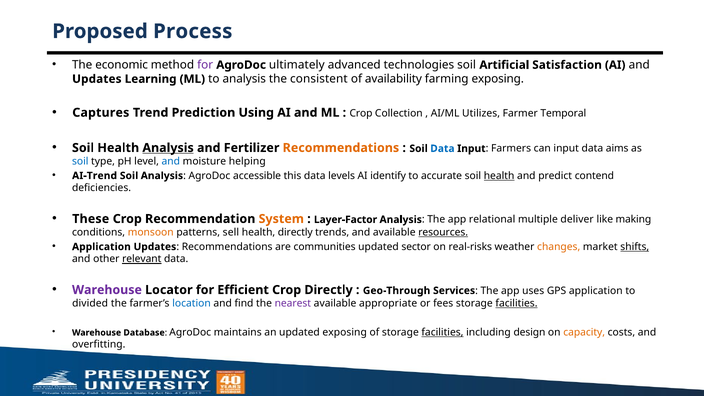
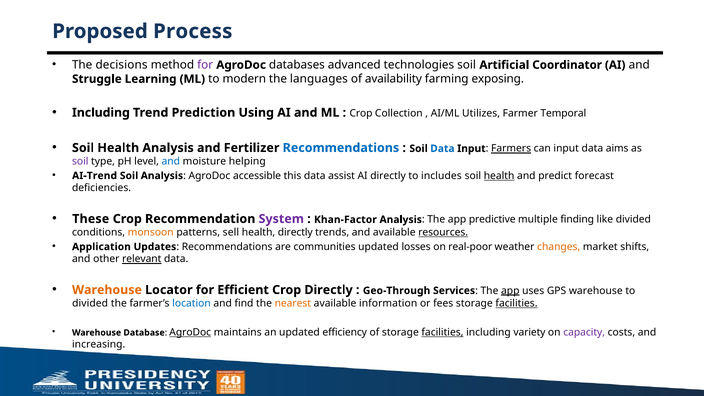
economic: economic -> decisions (122, 65)
ultimately: ultimately -> databases (297, 65)
Satisfaction: Satisfaction -> Coordinator (567, 65)
Updates: Updates -> Struggle (97, 79)
to analysis: analysis -> modern (244, 79)
consistent: consistent -> languages (319, 79)
Captures: Captures -> Including (101, 113)
Analysis underline: present -> none (168, 148)
Recommendations colour: orange -> blue (341, 148)
Farmers underline: none -> present (511, 149)
soil colour: blue -> purple (80, 161)
levels: levels -> assist (342, 176)
AI identify: identify -> directly (388, 176)
accurate: accurate -> includes (441, 176)
contend: contend -> forecast (594, 176)
System colour: orange -> purple (281, 219)
Layer-Factor: Layer-Factor -> Khan-Factor (345, 220)
relational: relational -> predictive (492, 220)
deliver: deliver -> finding (577, 220)
like making: making -> divided (633, 220)
sector: sector -> losses (416, 247)
real-risks: real-risks -> real-poor (470, 247)
shifts underline: present -> none (635, 247)
Warehouse colour: purple -> orange (107, 290)
app underline: none -> present (510, 291)
GPS application: application -> warehouse (596, 291)
nearest colour: purple -> orange (293, 303)
appropriate: appropriate -> information (388, 303)
AgroDoc underline: none -> present (190, 332)
updated exposing: exposing -> efficiency (345, 332)
design: design -> variety (529, 332)
capacity colour: orange -> purple (584, 332)
overfitting: overfitting -> increasing (99, 344)
